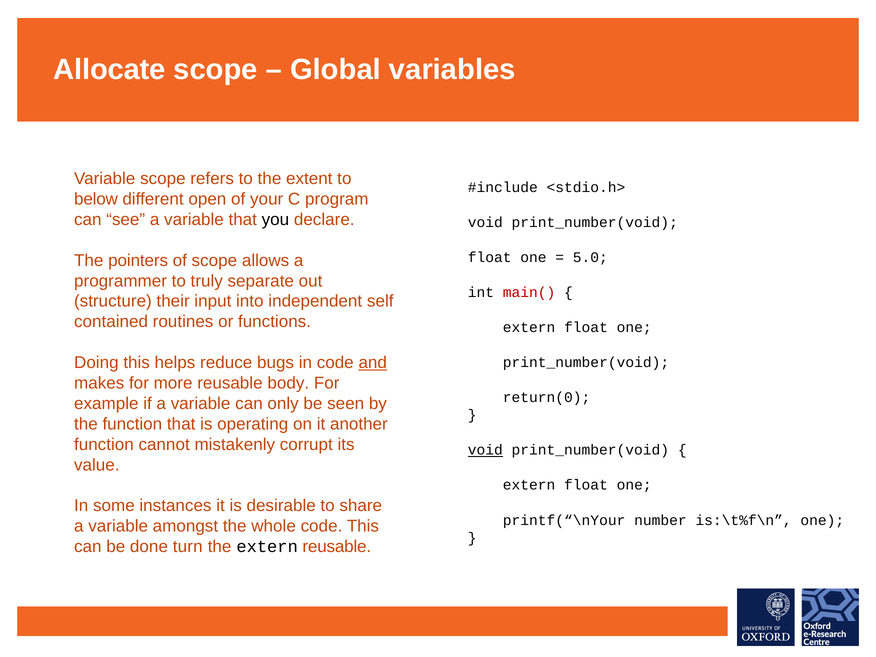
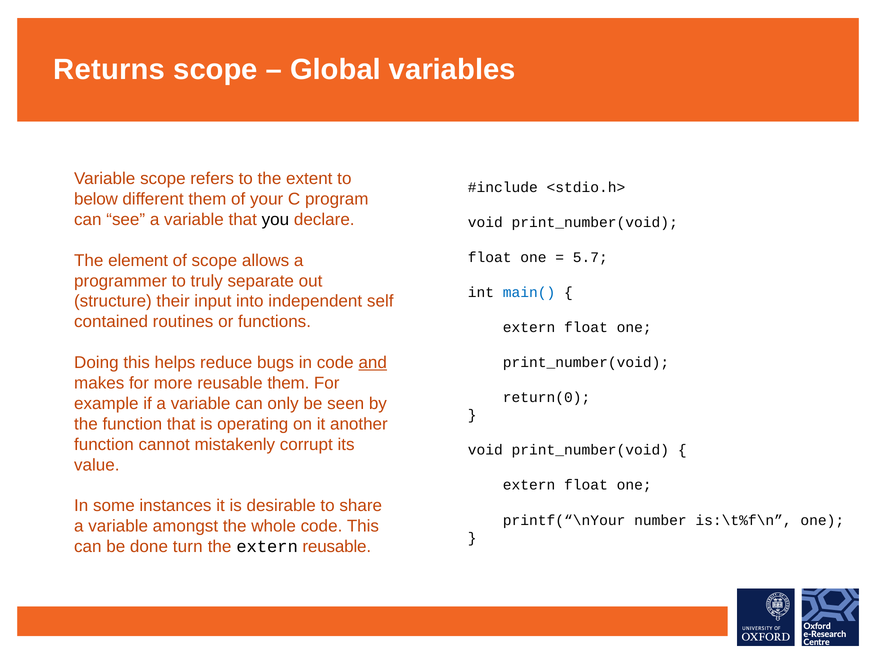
Allocate: Allocate -> Returns (109, 70)
different open: open -> them (207, 199)
5.0: 5.0 -> 5.7 (590, 257)
pointers: pointers -> element (138, 260)
main( colour: red -> blue (529, 292)
reusable body: body -> them (288, 383)
void underline: present -> none (485, 450)
